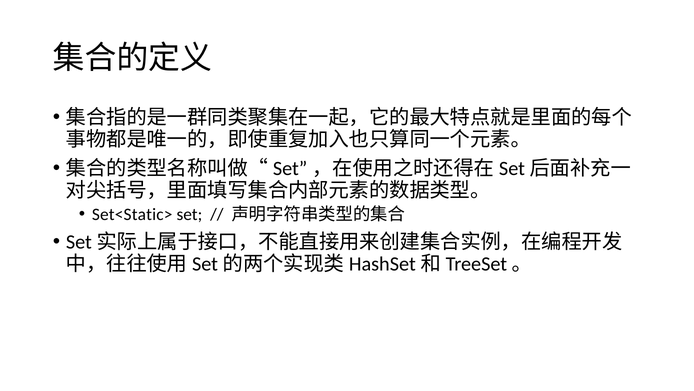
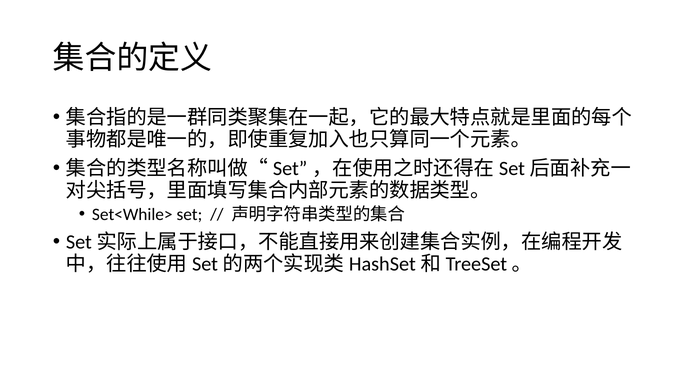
Set<Static>: Set<Static> -> Set<While> (132, 214)
